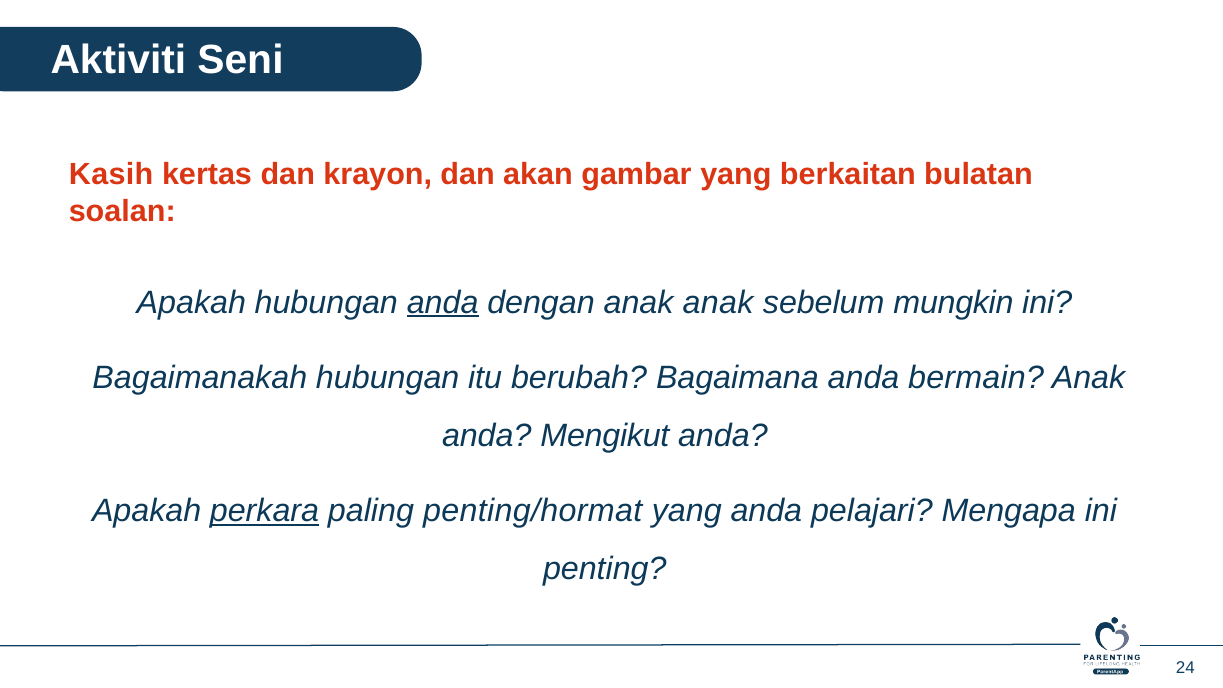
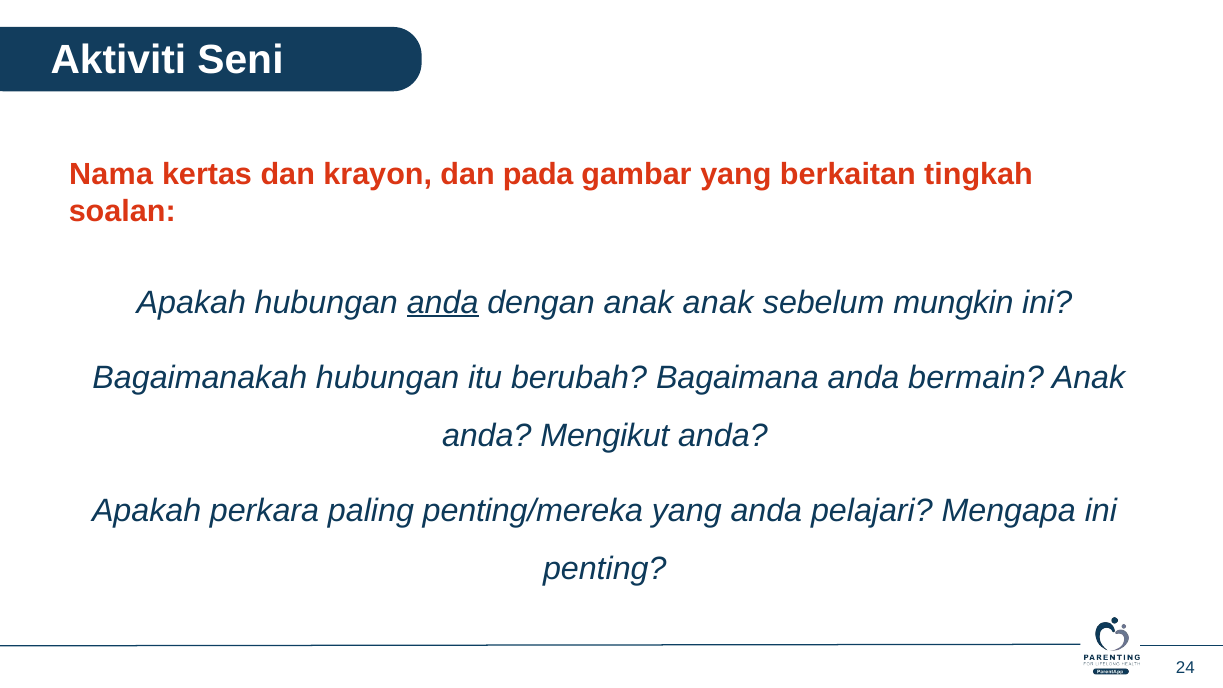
Kasih: Kasih -> Nama (111, 175)
akan: akan -> pada (538, 175)
bulatan: bulatan -> tingkah (979, 175)
perkara underline: present -> none (265, 511)
penting/hormat: penting/hormat -> penting/mereka (533, 511)
